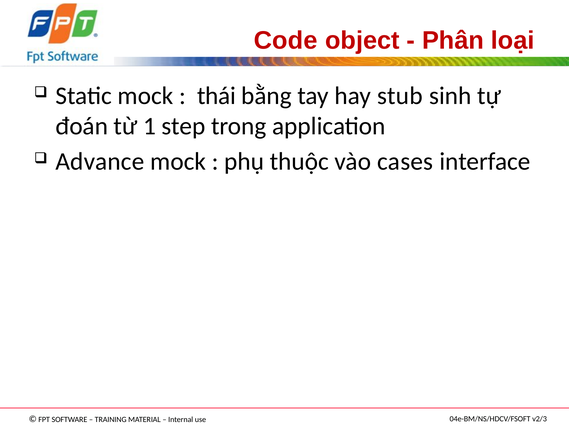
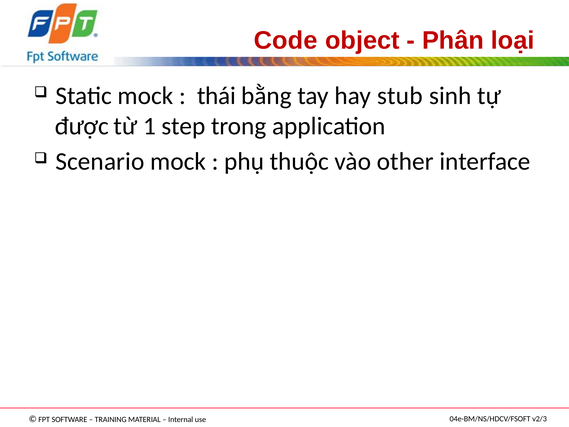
đoán: đoán -> được (82, 126)
Advance: Advance -> Scenario (100, 161)
cases: cases -> other (405, 161)
